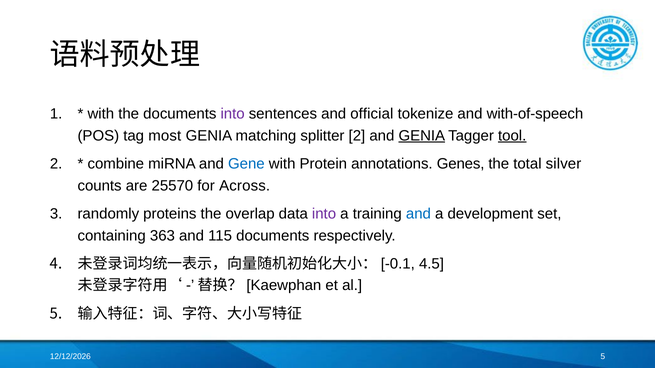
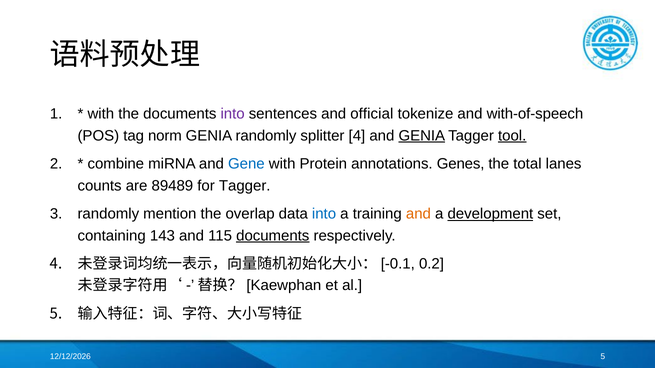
most: most -> norm (165, 136)
GENIA matching: matching -> randomly (266, 136)
splitter 2: 2 -> 4 (357, 136)
silver: silver -> lanes (564, 164)
25570: 25570 -> 89489 (172, 186)
for Across: Across -> Tagger (245, 186)
proteins: proteins -> mention (170, 214)
into colour: purple -> blue (324, 214)
and colour: blue -> orange (418, 214)
development underline: none -> present (490, 214)
363: 363 -> 143 (162, 236)
documents underline: none -> present (273, 236)
4.5: 4.5 -> 0.2 (431, 264)
